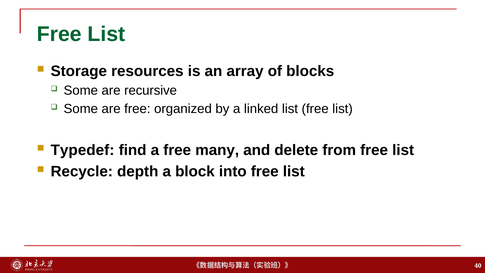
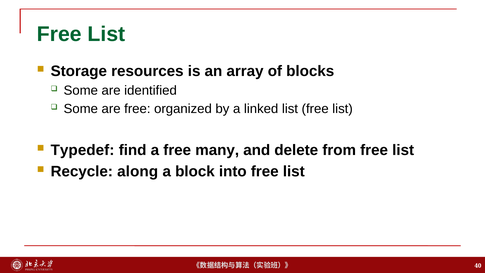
recursive: recursive -> identified (151, 90)
depth: depth -> along (138, 171)
